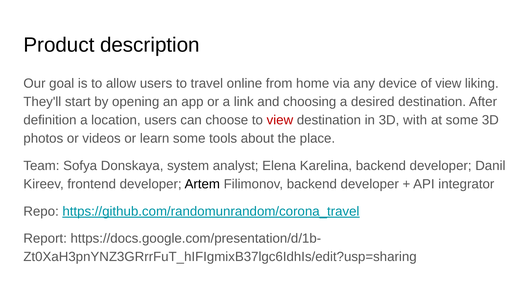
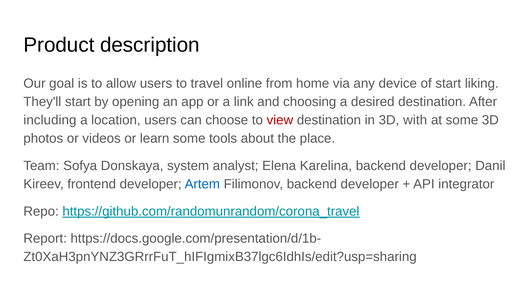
of view: view -> start (448, 84)
definition: definition -> including (50, 120)
Artem colour: black -> blue (202, 184)
